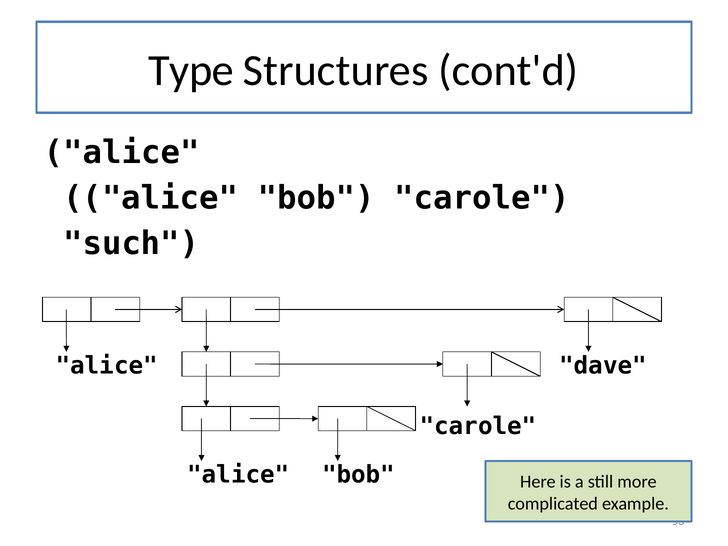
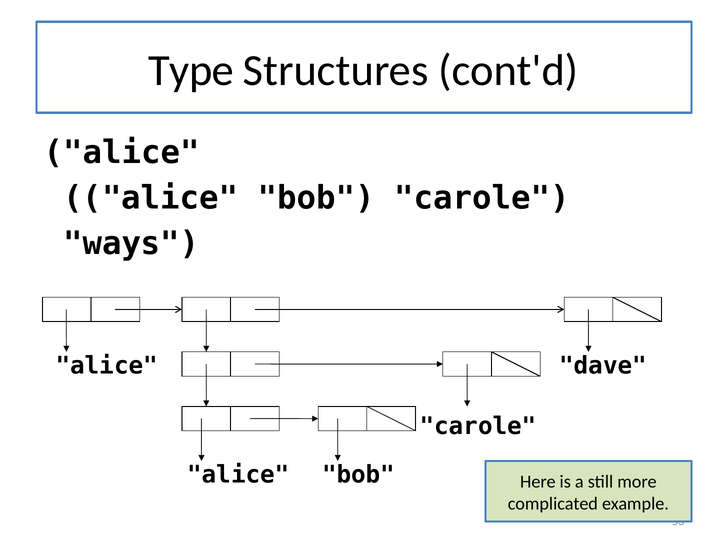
such: such -> ways (131, 243)
